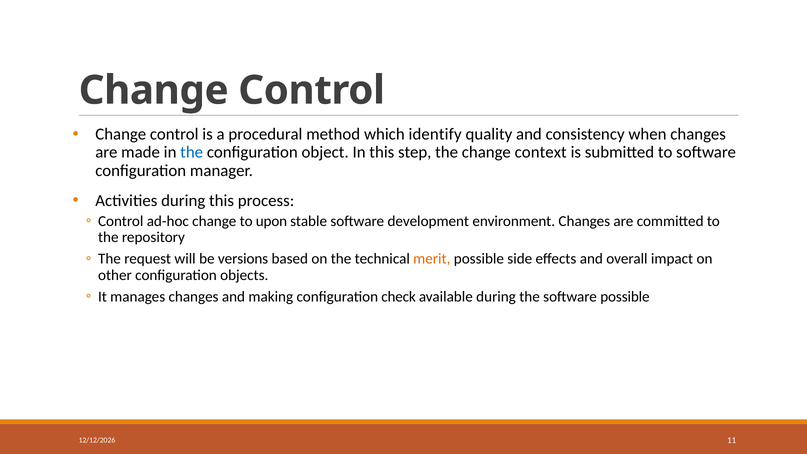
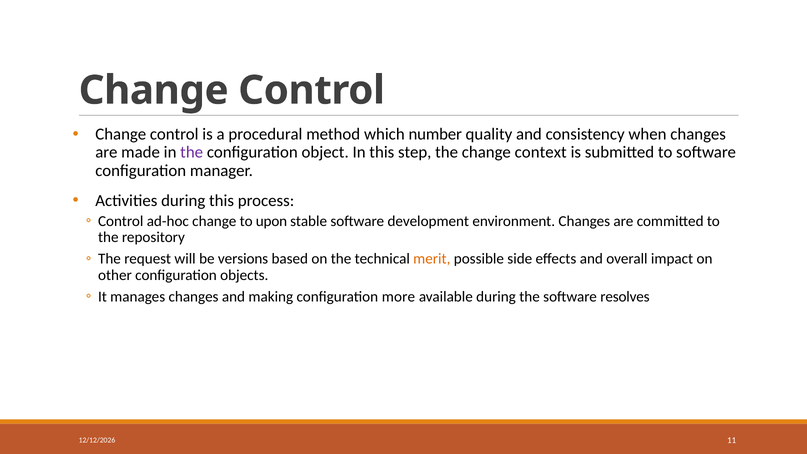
identify: identify -> number (435, 134)
the colour: blue -> purple (192, 152)
check: check -> more (398, 297)
software possible: possible -> resolves (625, 297)
